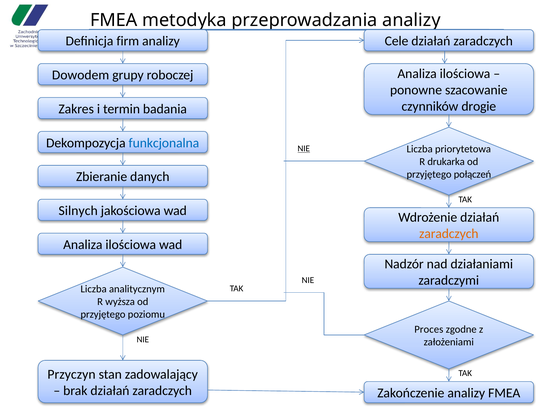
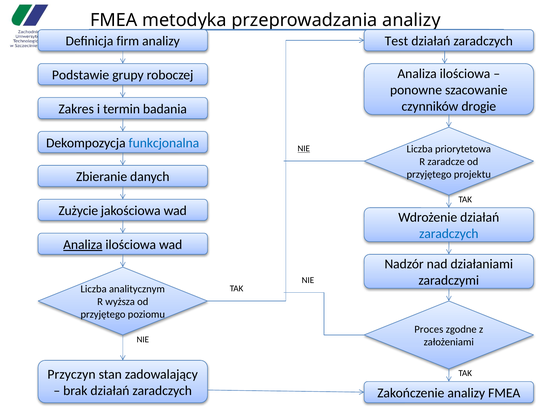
Cele: Cele -> Test (396, 41)
Dowodem: Dowodem -> Podstawie (81, 75)
drukarka: drukarka -> zaradcze (446, 162)
połączeń: połączeń -> projektu (472, 174)
Silnych: Silnych -> Zużycie (78, 211)
zaradczych colour: orange -> blue (449, 233)
Analiza underline: none -> present (83, 244)
